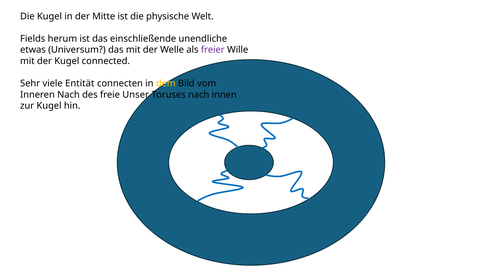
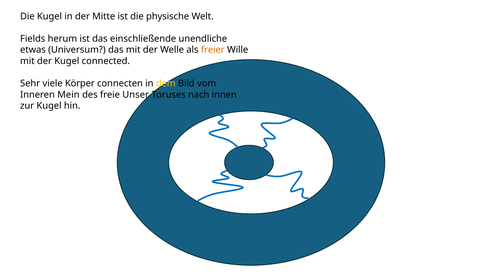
freier colour: purple -> orange (213, 50)
Entität: Entität -> Körper (80, 84)
Inneren Nach: Nach -> Mein (68, 95)
